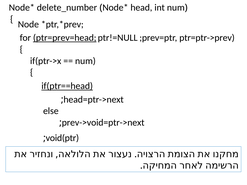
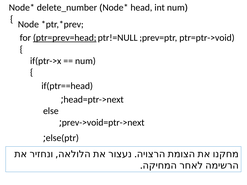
ptr=ptr->prev: ptr=ptr->prev -> ptr=ptr->void (207, 38)
if(ptr==head underline: present -> none (67, 86)
void(ptr: void(ptr -> else(ptr (62, 138)
